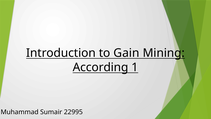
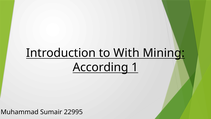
Gain: Gain -> With (126, 53)
